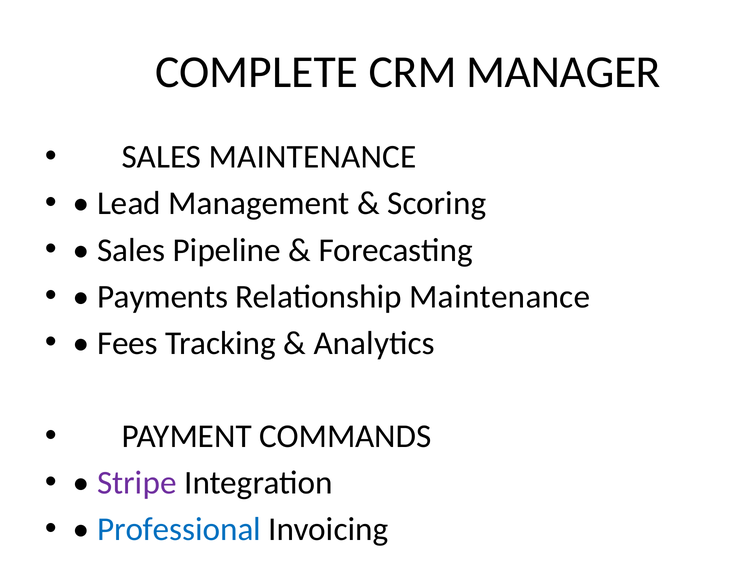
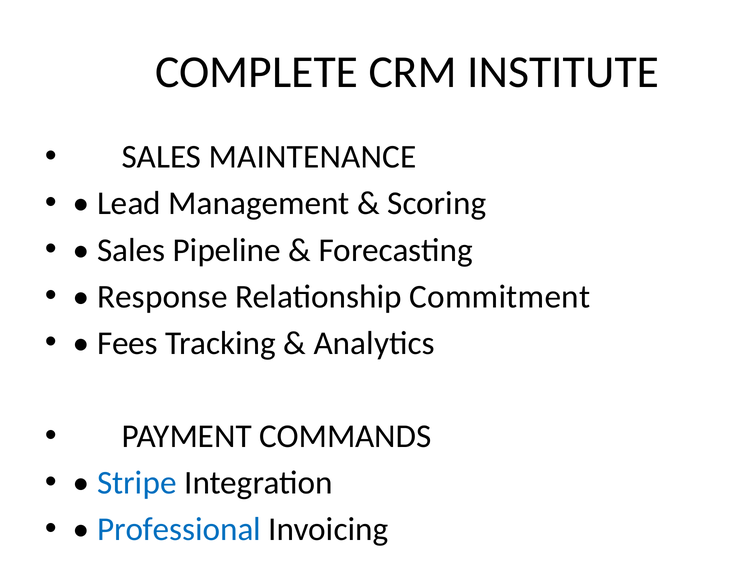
MANAGER: MANAGER -> INSTITUTE (563, 72)
Payments: Payments -> Response (162, 297)
Relationship Maintenance: Maintenance -> Commitment (500, 297)
Stripe colour: purple -> blue (137, 483)
